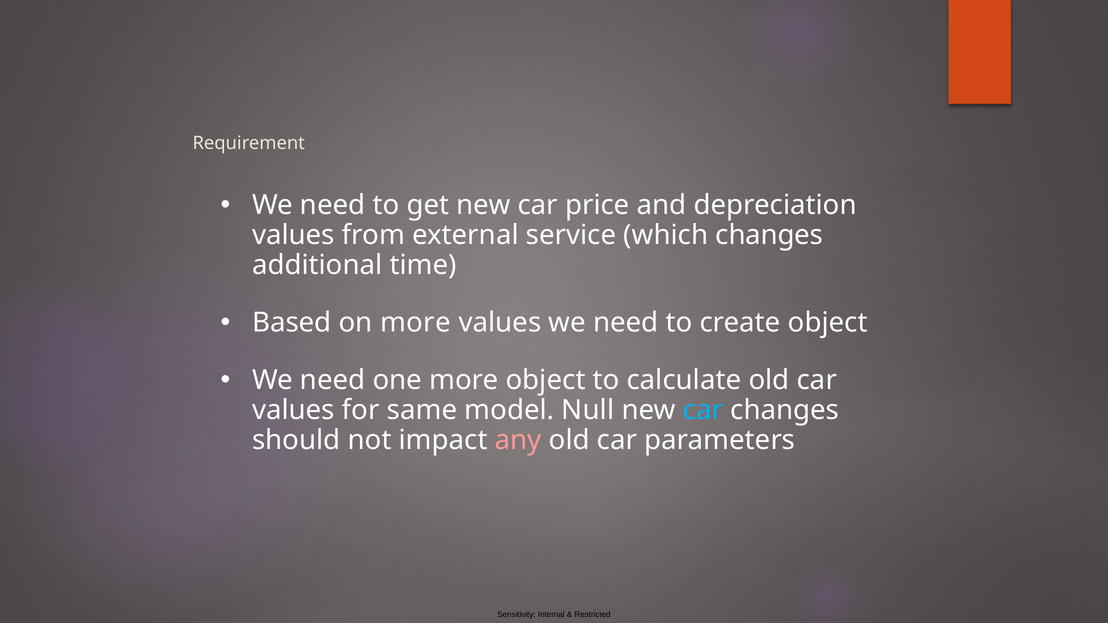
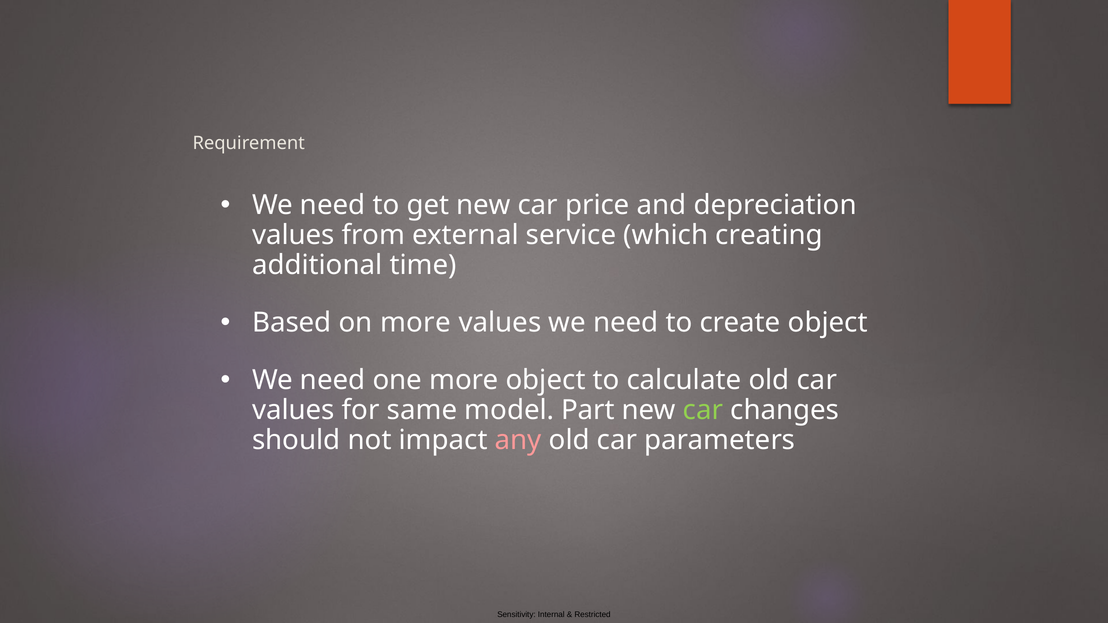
which changes: changes -> creating (769, 235)
Null: Null -> Part (588, 410)
car colour: light blue -> light green (703, 410)
